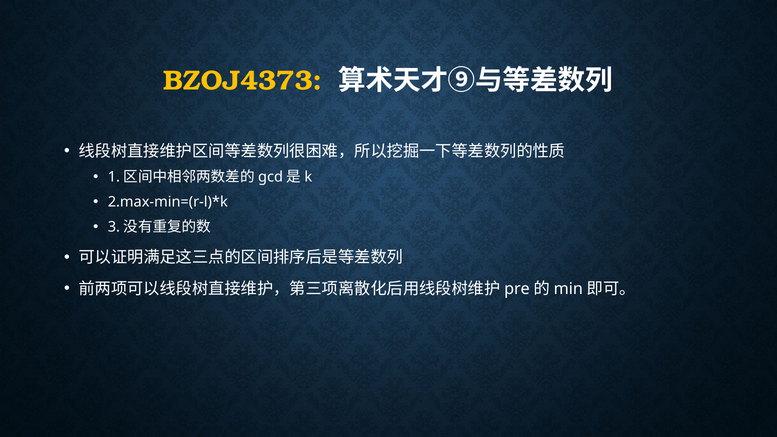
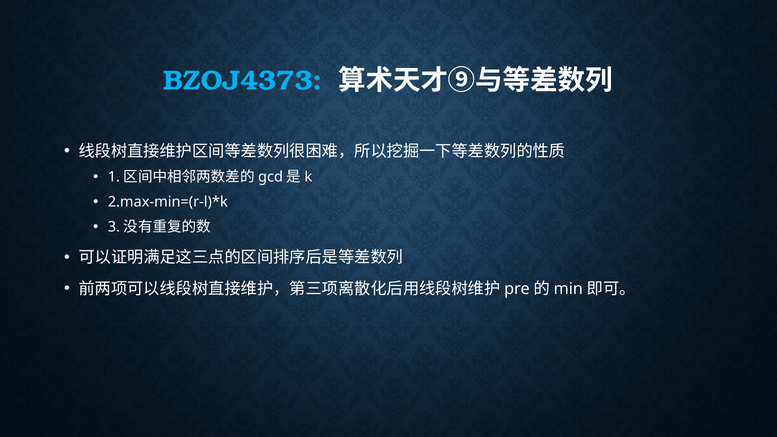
BZOJ4373 colour: yellow -> light blue (243, 81)
